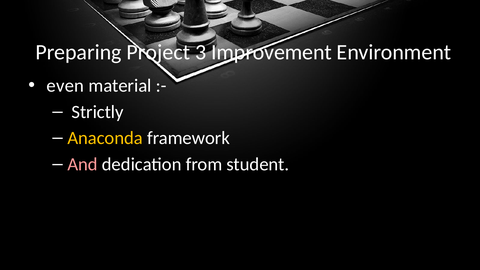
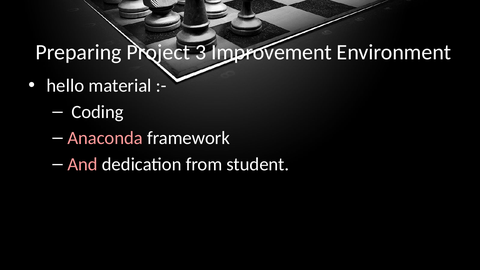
even: even -> hello (65, 86)
Strictly: Strictly -> Coding (98, 112)
Anaconda colour: yellow -> pink (105, 138)
